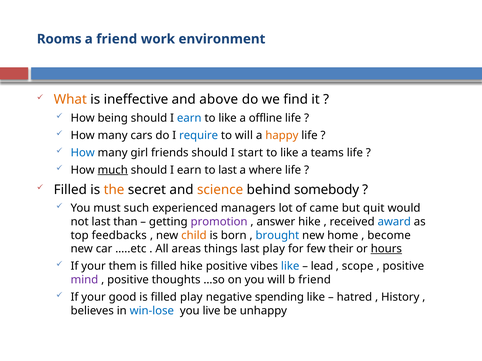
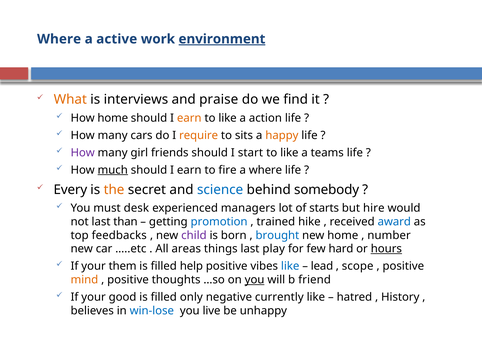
Rooms: Rooms -> Where (59, 39)
a friend: friend -> active (117, 39)
environment underline: none -> present (222, 39)
ineffective: ineffective -> interviews (136, 100)
above: above -> praise (219, 100)
How being: being -> home (113, 118)
earn colour: blue -> orange (189, 118)
offline: offline -> action (265, 118)
require colour: blue -> orange (199, 135)
to will: will -> sits (244, 135)
How colour: blue -> purple (83, 153)
to last: last -> fire (228, 170)
Filled: Filled -> Every (70, 190)
science colour: orange -> blue (220, 190)
such: such -> desk (136, 208)
came: came -> starts (324, 208)
quit: quit -> hire (374, 208)
promotion colour: purple -> blue (219, 222)
answer: answer -> trained (276, 222)
child colour: orange -> purple (194, 236)
become: become -> number (389, 236)
their: their -> hard (341, 249)
filled hike: hike -> help (191, 267)
mind colour: purple -> orange (84, 280)
you underline: none -> present (255, 280)
filled play: play -> only (191, 298)
spending: spending -> currently (279, 298)
